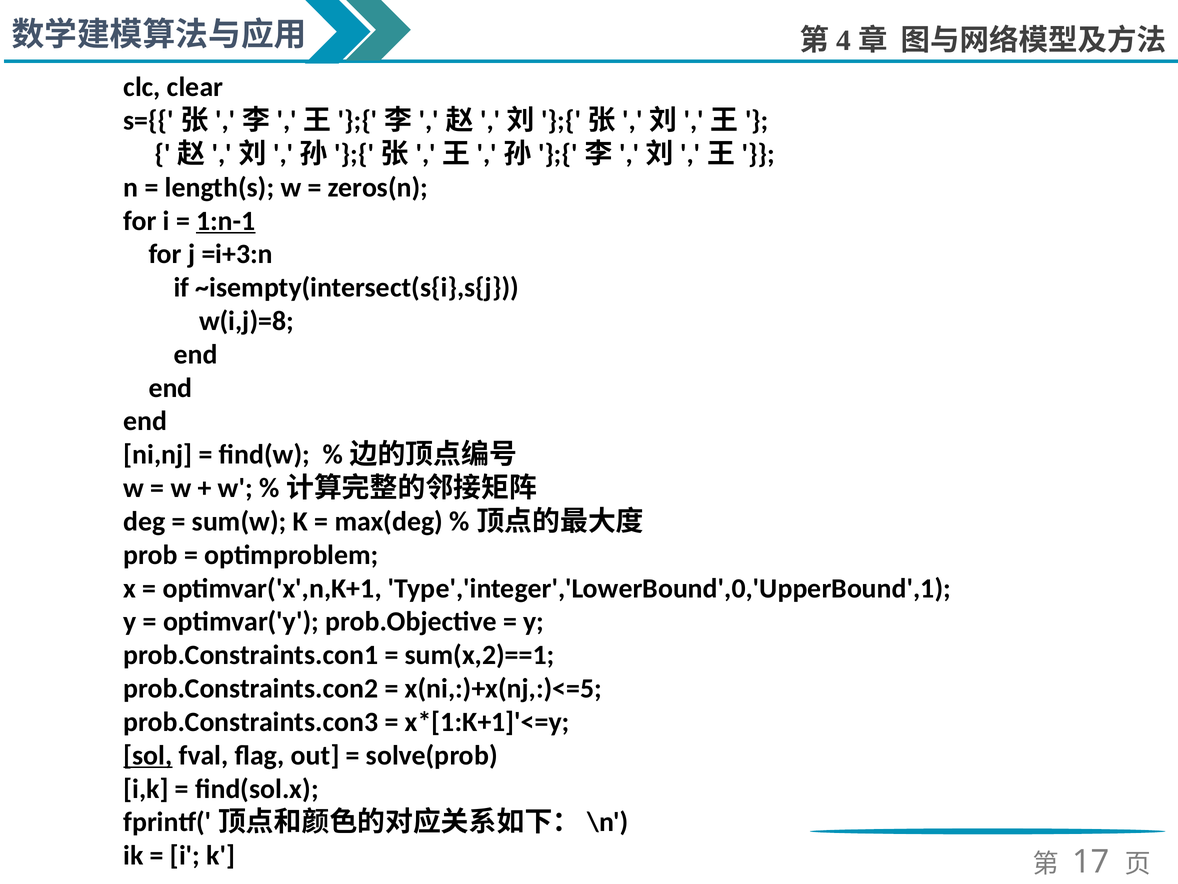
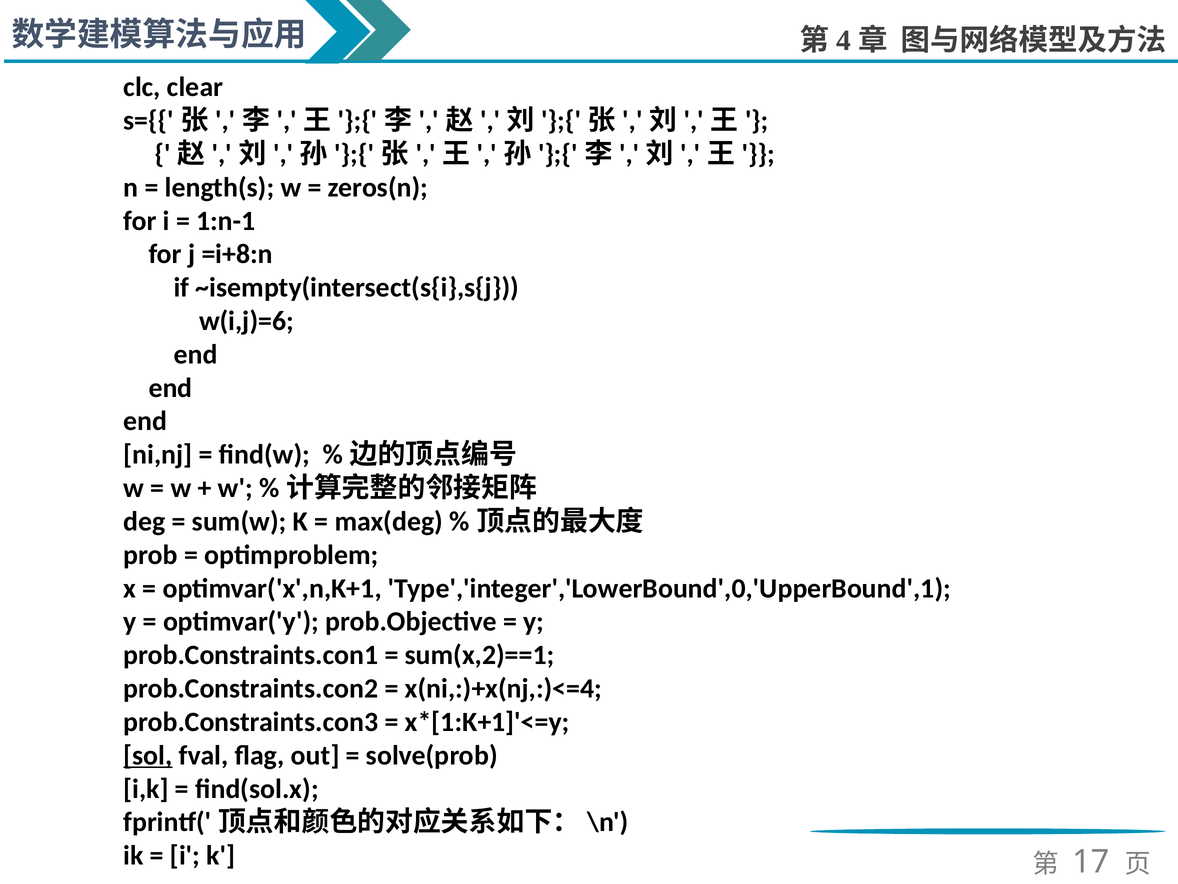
1:n-1 underline: present -> none (226, 221)
=i+3:n: =i+3:n -> =i+8:n (237, 254)
w(i,j)=8: w(i,j)=8 -> w(i,j)=6 (246, 321)
x(ni,:)+x(nj,:)<=5: x(ni,:)+x(nj,:)<=5 -> x(ni,:)+x(nj,:)<=4 (503, 688)
